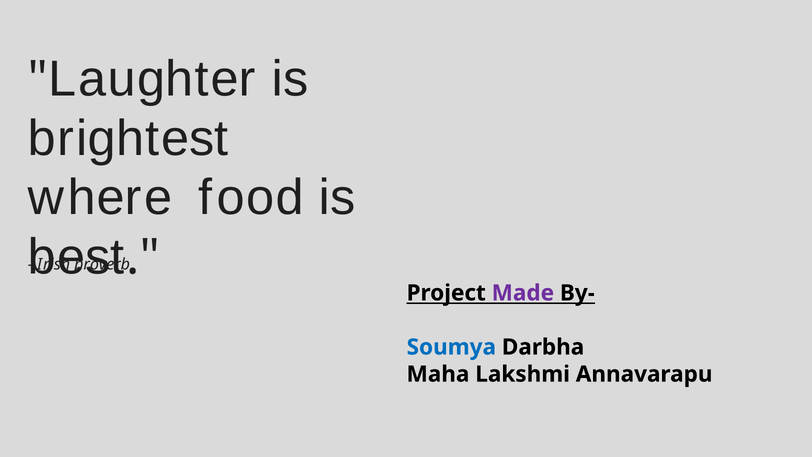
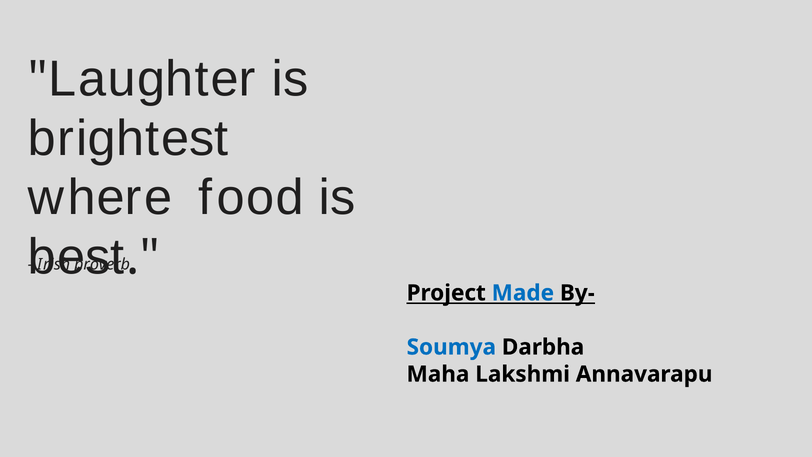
Made colour: purple -> blue (523, 293)
